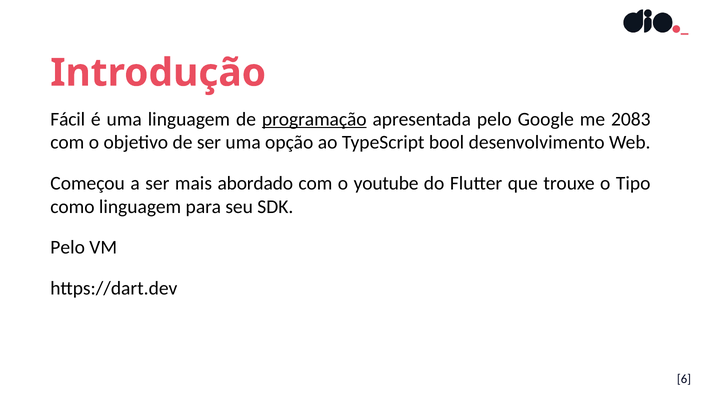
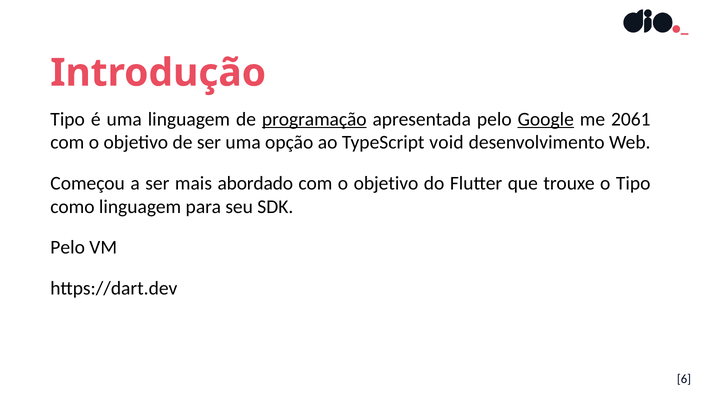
Fácil: Fácil -> Tipo (68, 119)
Google underline: none -> present (546, 119)
2083: 2083 -> 2061 (631, 119)
bool: bool -> void (447, 143)
youtube: youtube -> objetivo (386, 183)
